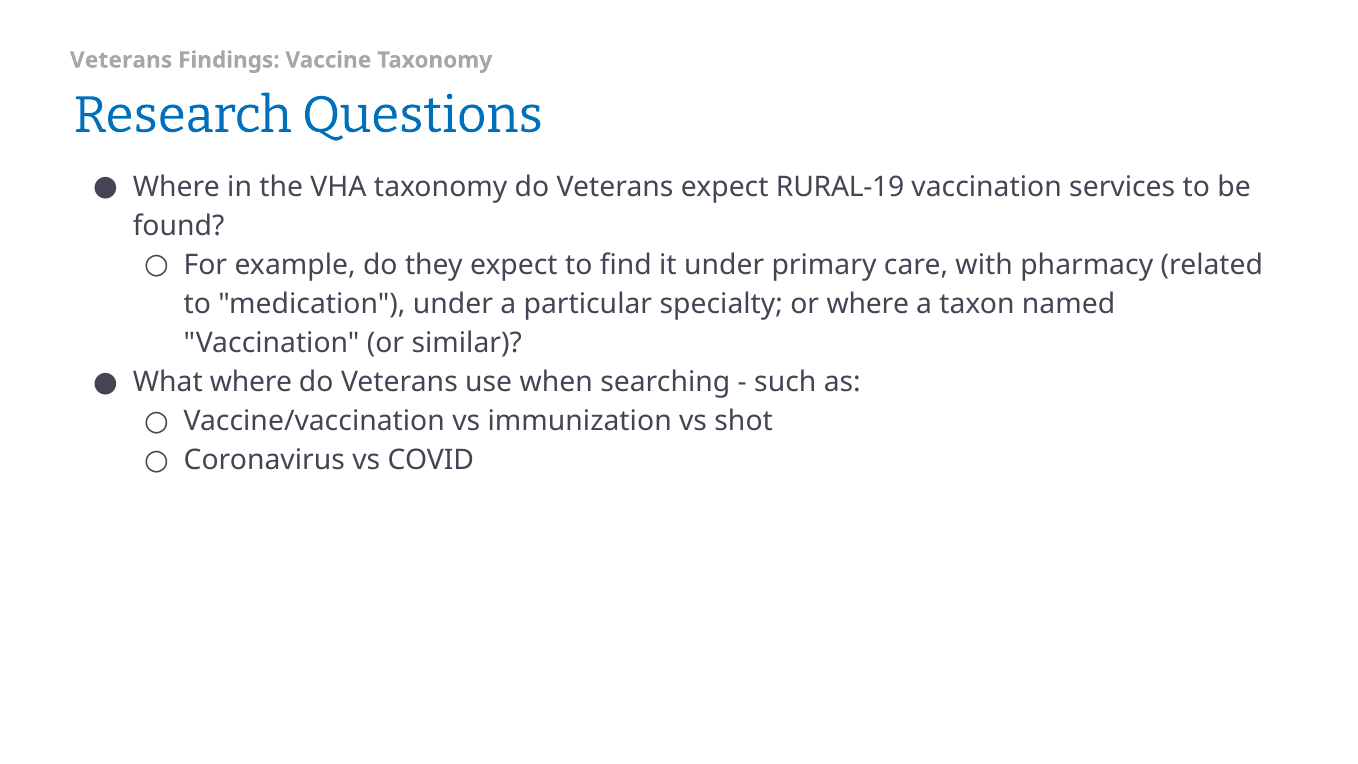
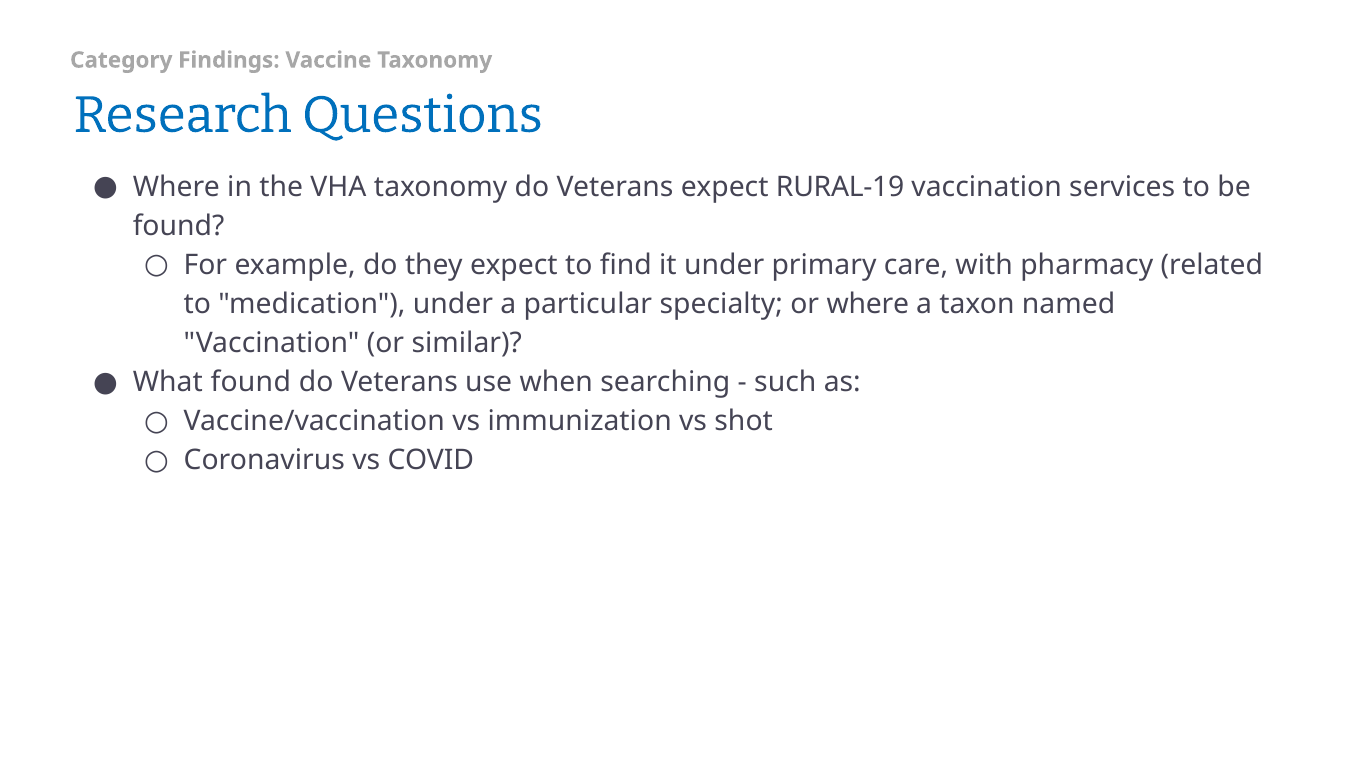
Veterans: Veterans -> Category (121, 60)
What where: where -> found (251, 382)
